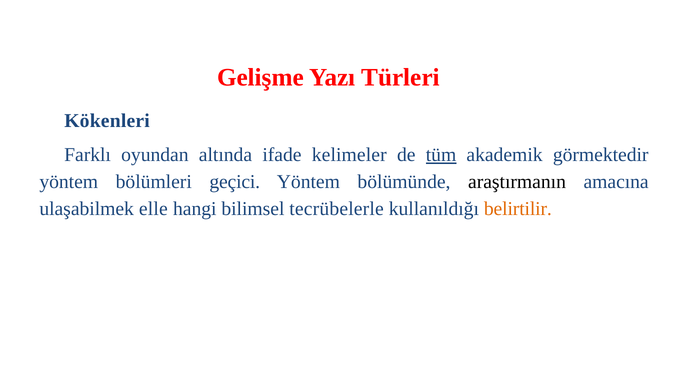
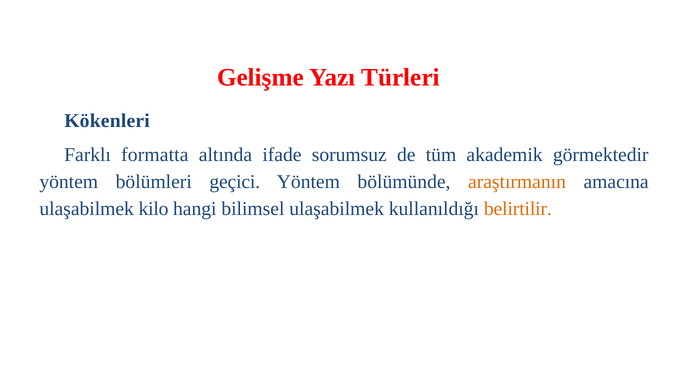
oyundan: oyundan -> formatta (155, 155)
kelimeler: kelimeler -> sorumsuz (349, 155)
tüm underline: present -> none (441, 155)
araştırmanın colour: black -> orange (517, 182)
elle: elle -> kilo (154, 209)
bilimsel tecrübelerle: tecrübelerle -> ulaşabilmek (337, 209)
